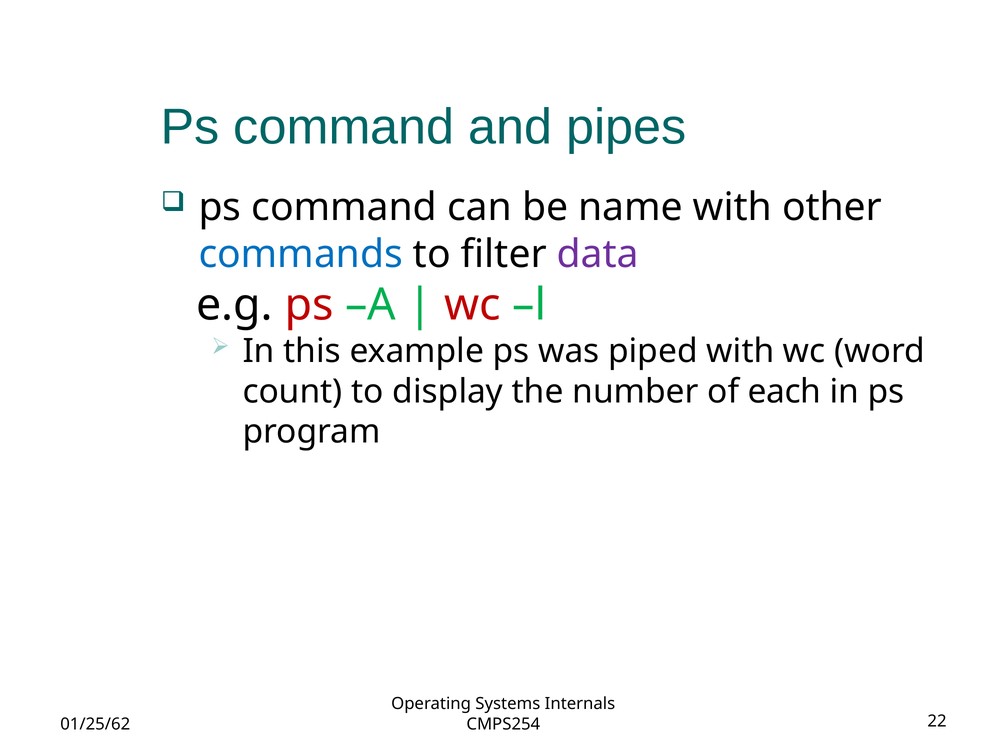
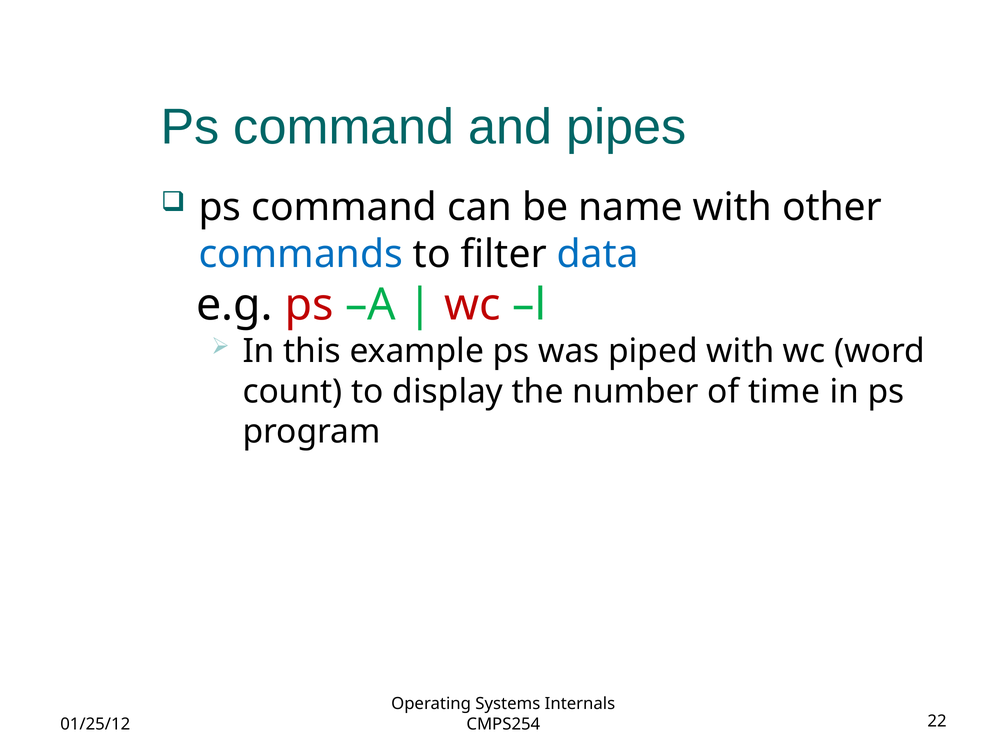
data colour: purple -> blue (598, 254)
each: each -> time (784, 392)
01/25/62: 01/25/62 -> 01/25/12 (95, 724)
